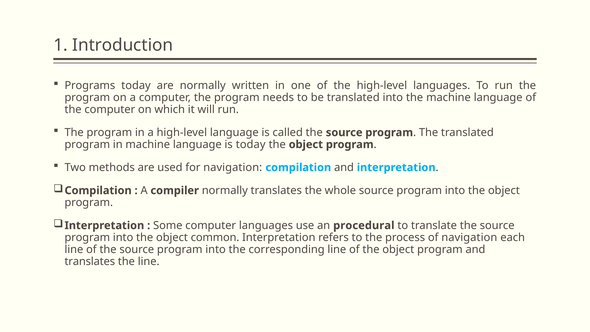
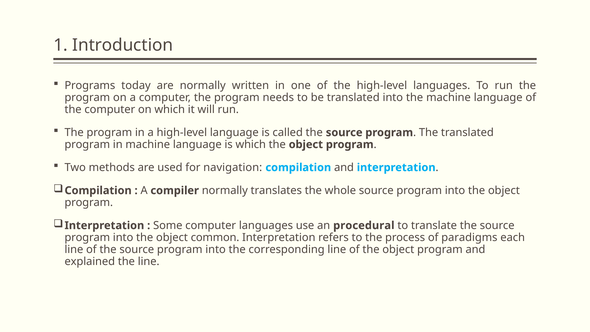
is today: today -> which (251, 144)
of navigation: navigation -> paradigms (469, 237)
translates: translates -> explained (90, 261)
